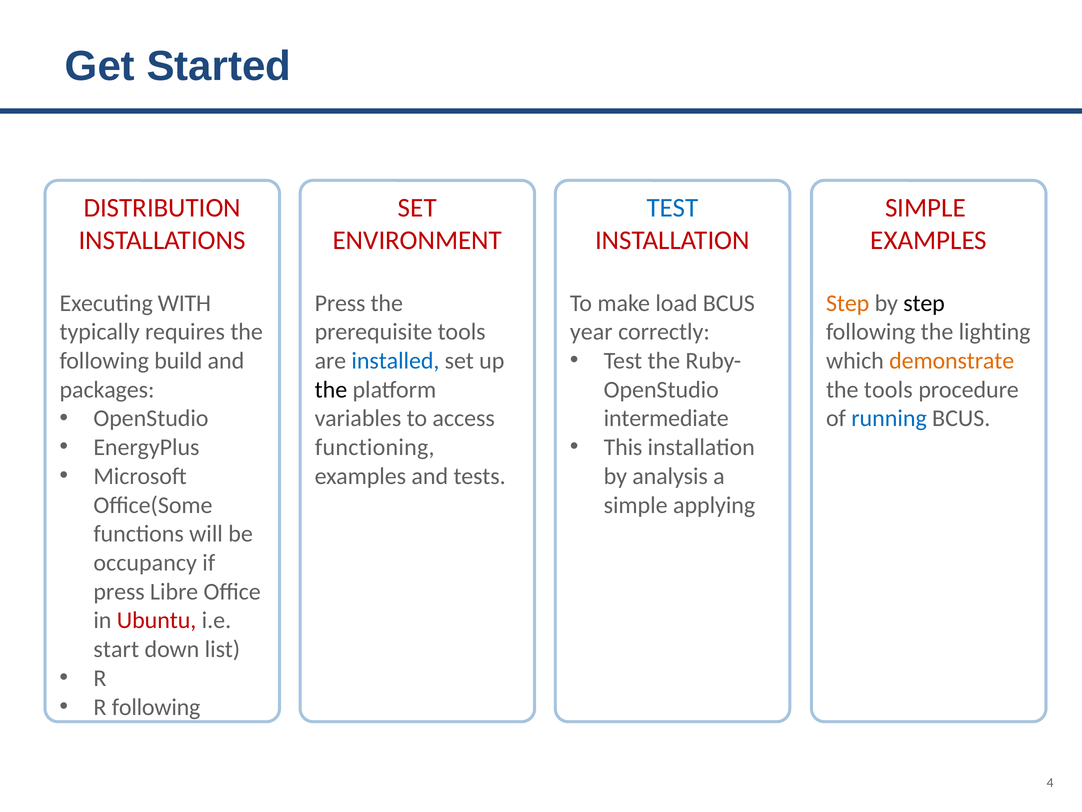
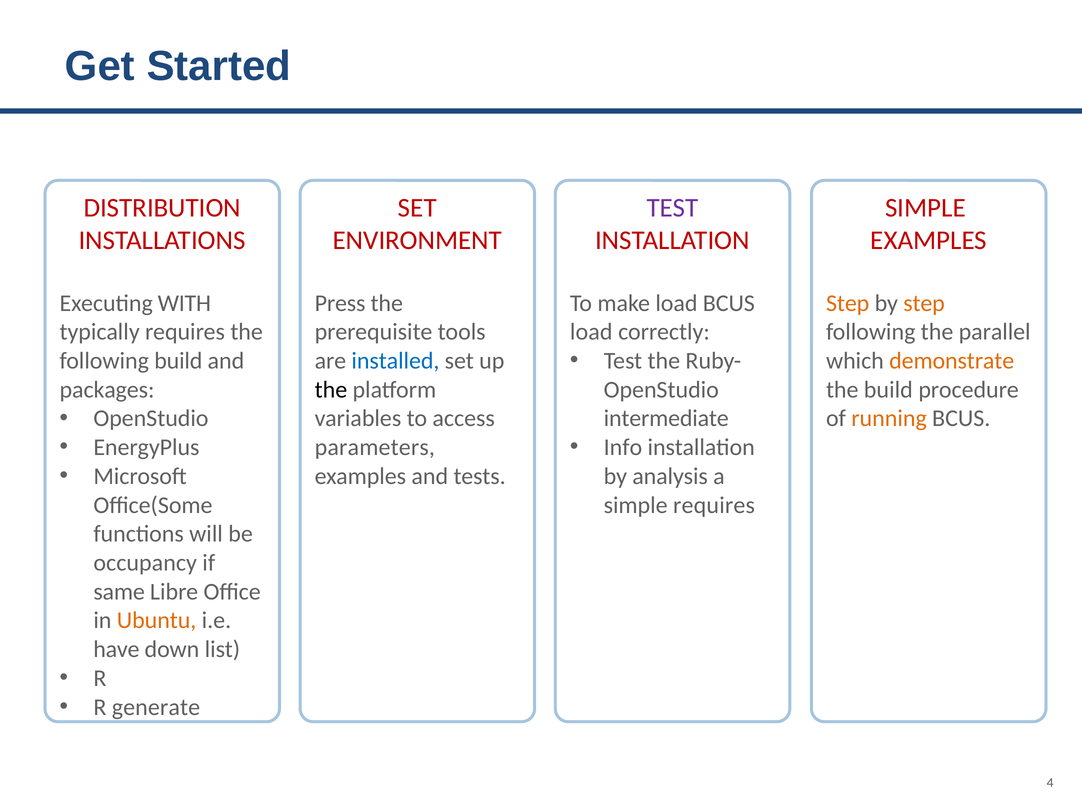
TEST colour: blue -> purple (673, 208)
step colour: black -> orange (924, 303)
year: year -> load (591, 332)
lighting: lighting -> parallel (995, 332)
the tools: tools -> build (888, 389)
running colour: blue -> orange (889, 418)
This: This -> Info (623, 447)
functioning: functioning -> parameters (375, 447)
simple applying: applying -> requires (714, 505)
press: press -> same (119, 591)
Ubuntu colour: red -> orange (157, 620)
start: start -> have (116, 649)
R following: following -> generate (156, 707)
